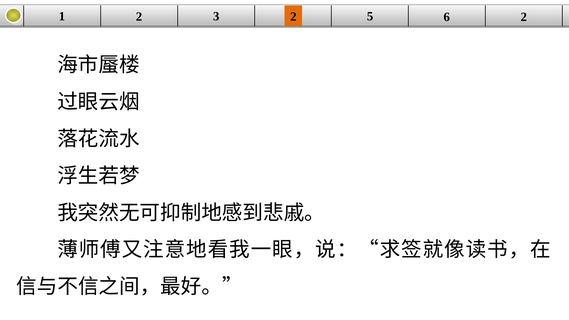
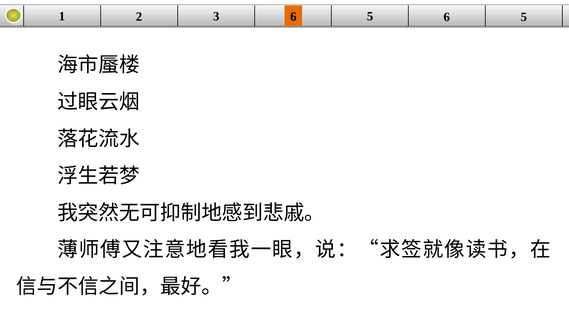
3 2: 2 -> 6 (293, 17)
5 6 2: 2 -> 5 (524, 17)
